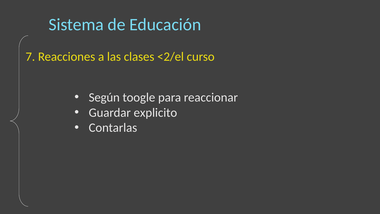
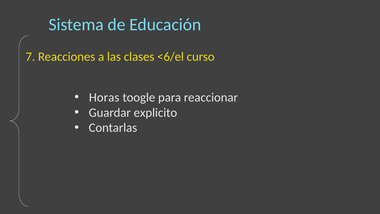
<2/el: <2/el -> <6/el (171, 57)
Según: Según -> Horas (104, 97)
